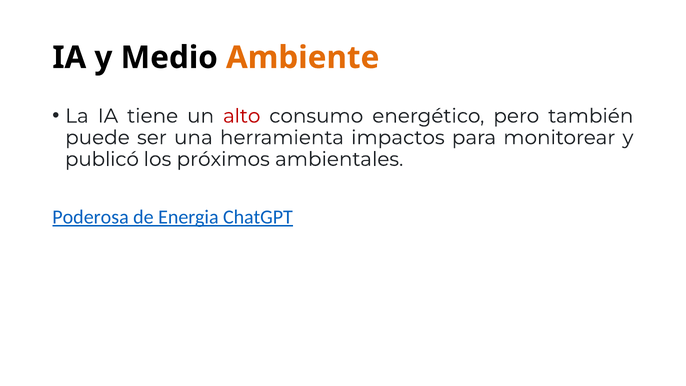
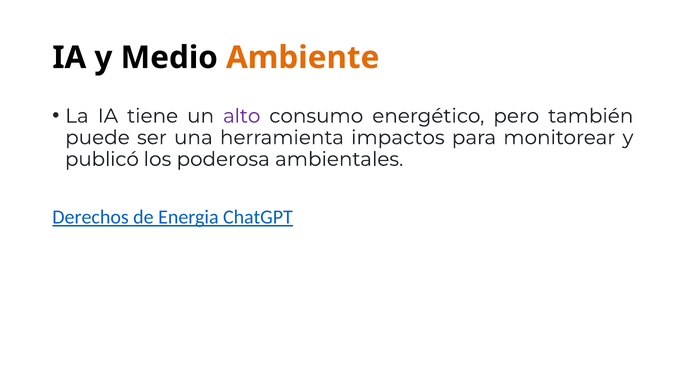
alto colour: red -> purple (242, 116)
próximos: próximos -> poderosa (223, 159)
Poderosa: Poderosa -> Derechos (91, 217)
